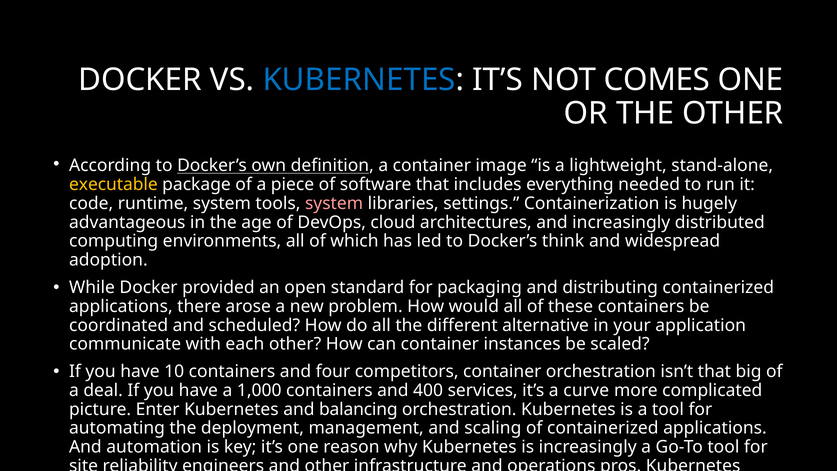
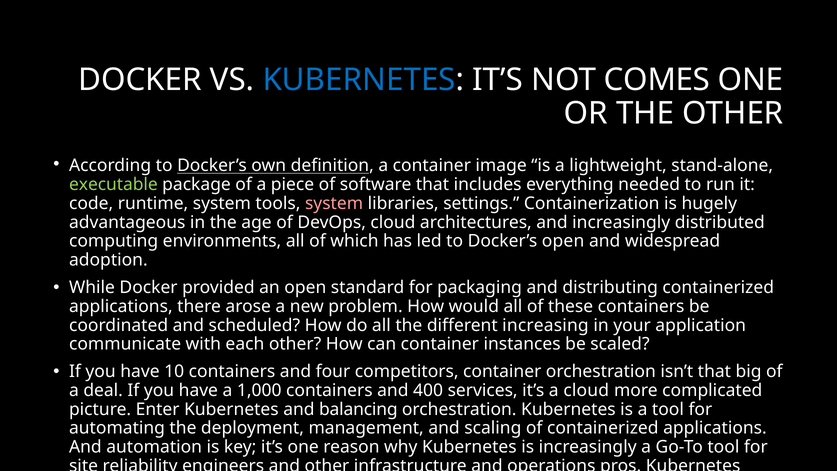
executable colour: yellow -> light green (113, 185)
Docker’s think: think -> open (563, 241)
alternative: alternative -> increasing (545, 325)
a curve: curve -> cloud (586, 390)
